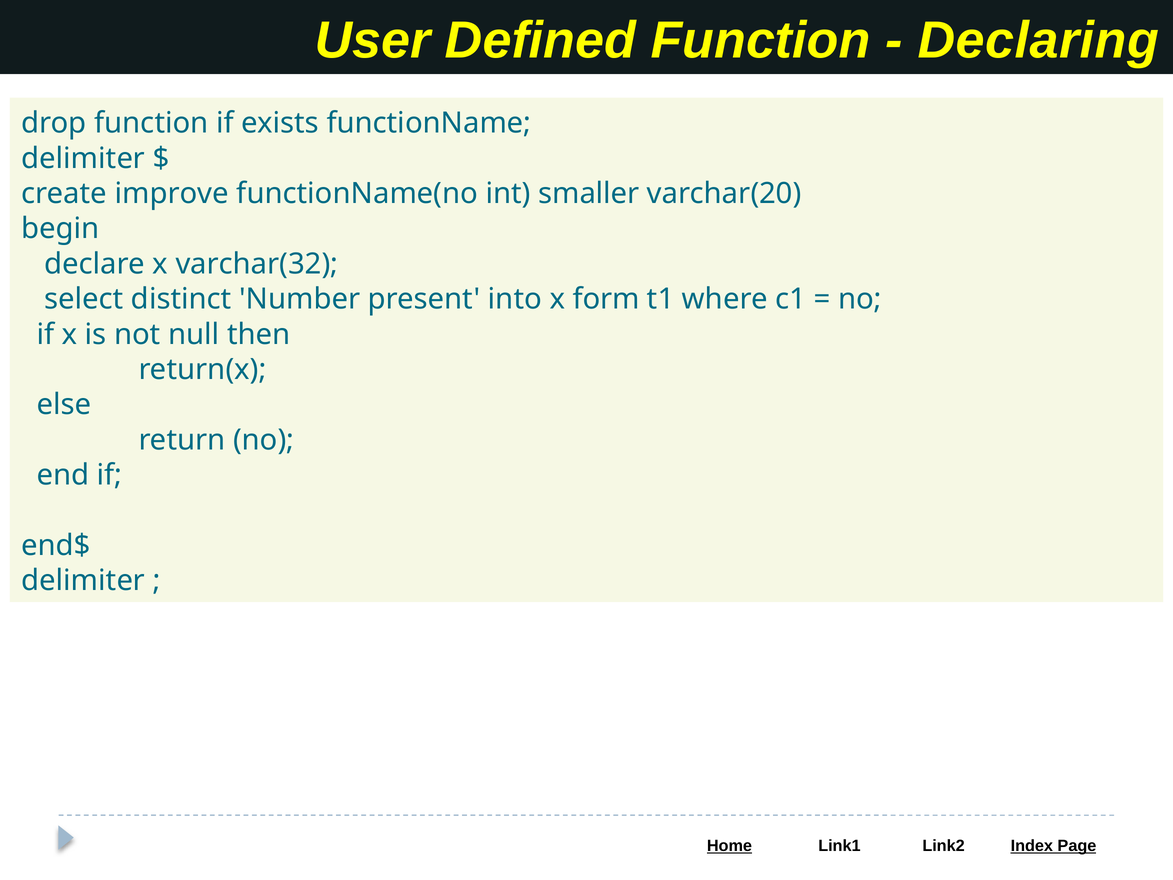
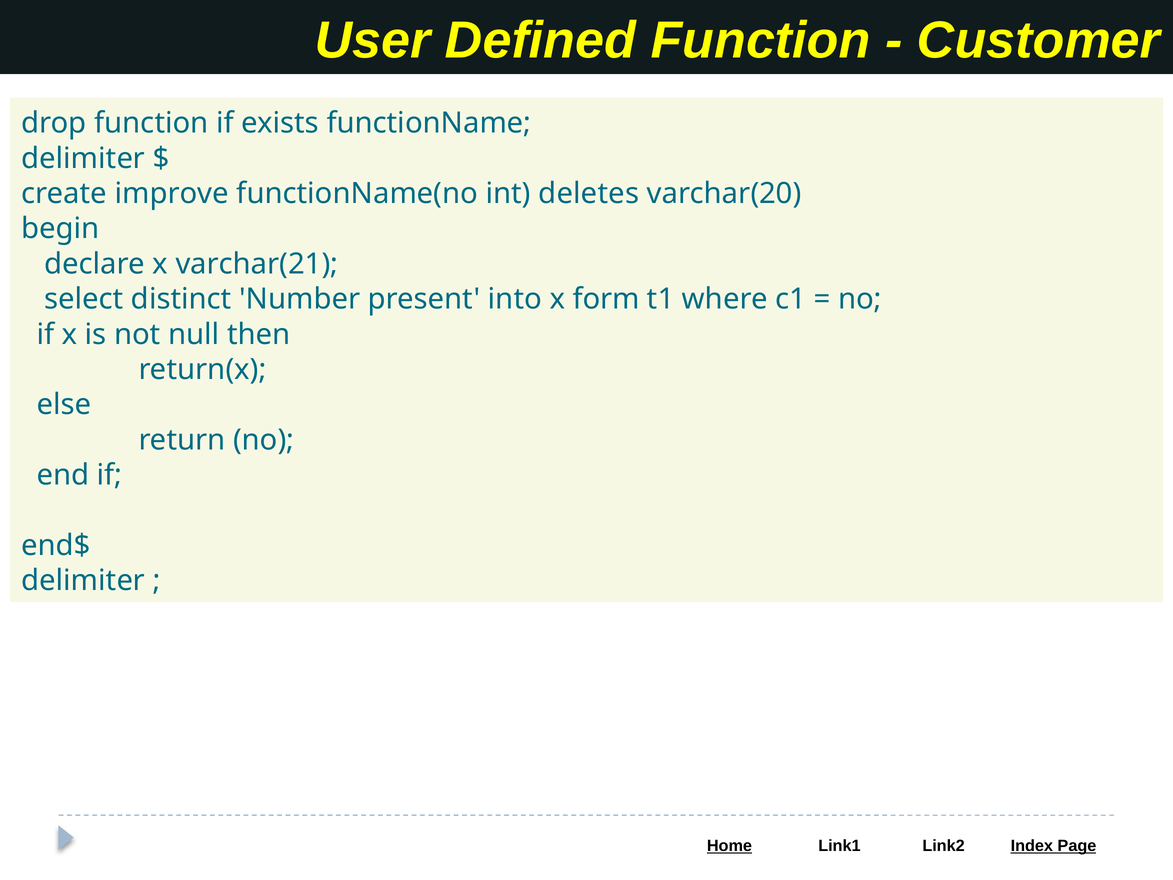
Declaring: Declaring -> Customer (1039, 41)
smaller: smaller -> deletes (589, 194)
varchar(32: varchar(32 -> varchar(21 (257, 264)
